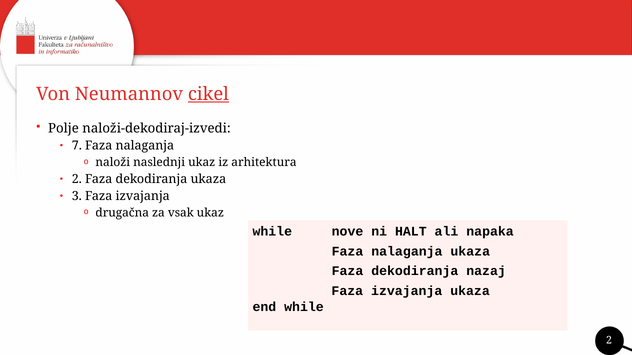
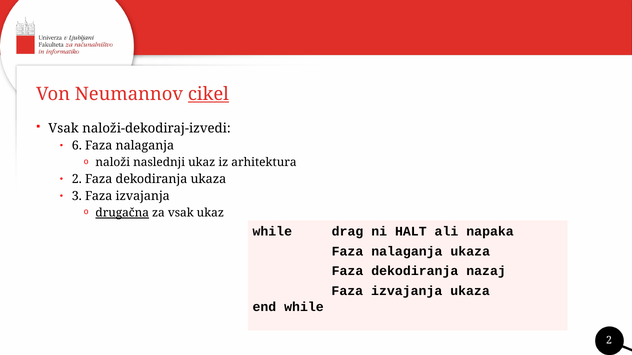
Polje: Polje -> Vsak (63, 129)
7: 7 -> 6 (77, 146)
drugačna underline: none -> present (122, 213)
nove: nove -> drag (348, 232)
